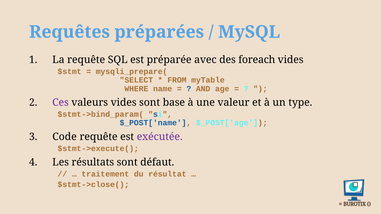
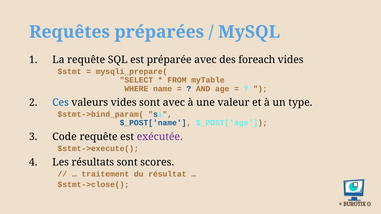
Ces colour: purple -> blue (61, 103)
sont base: base -> avec (174, 103)
défaut: défaut -> scores (157, 162)
